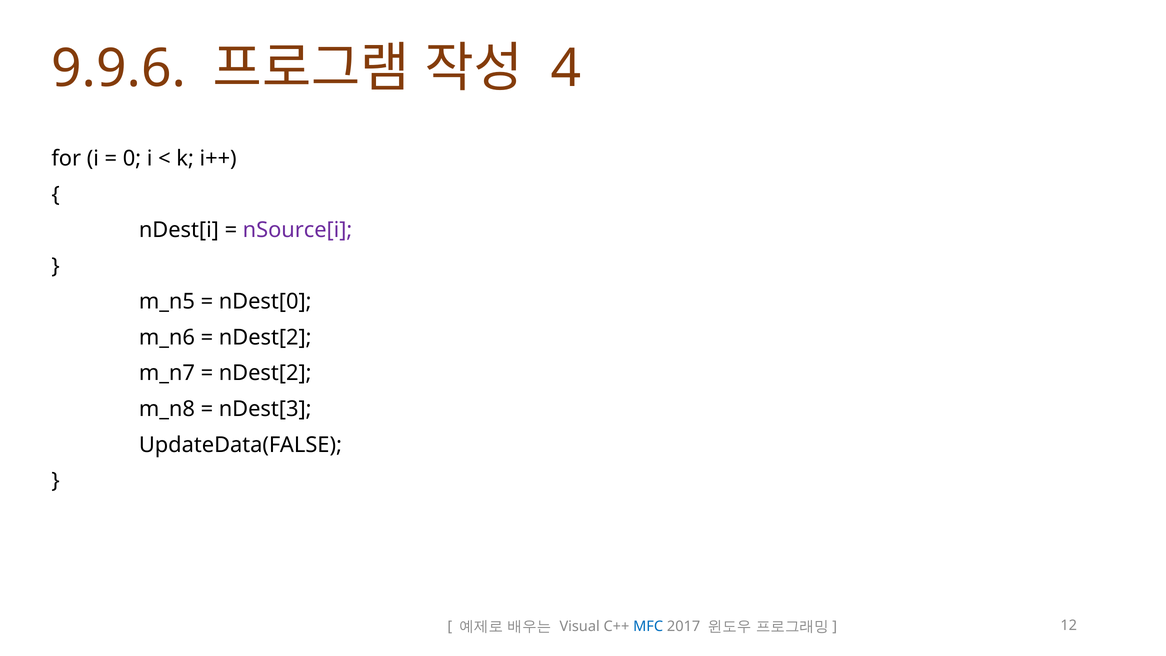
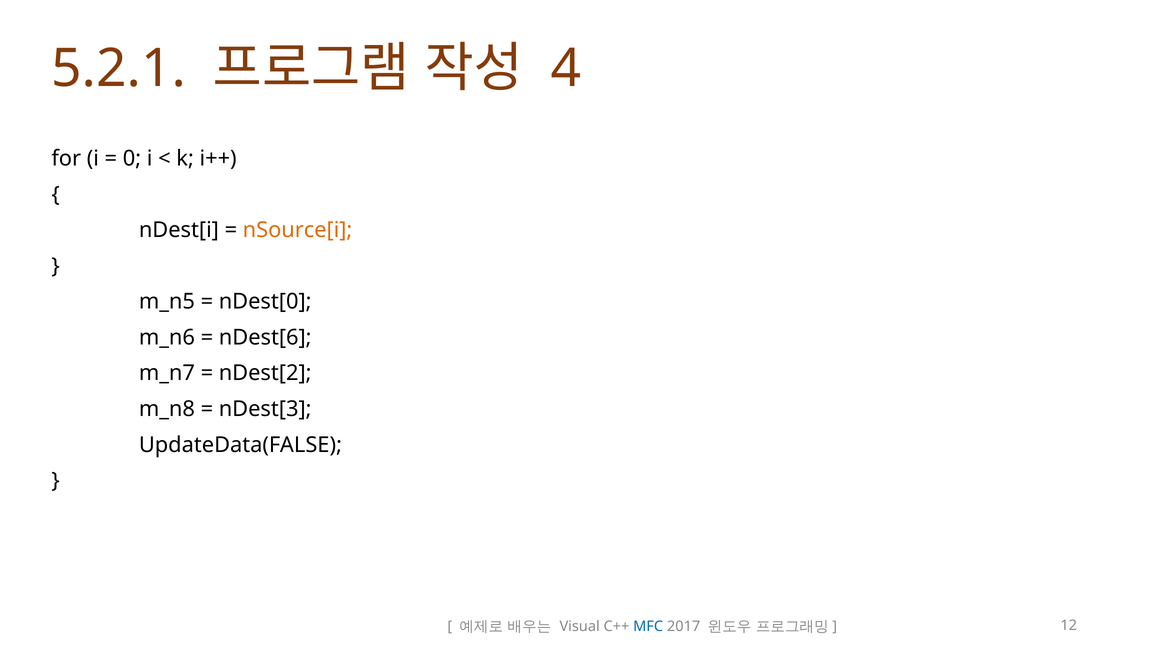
9.9.6: 9.9.6 -> 5.2.1 (119, 68)
nSource[i colour: purple -> orange (298, 230)
nDest[2: nDest[2 -> nDest[6 (265, 337)
